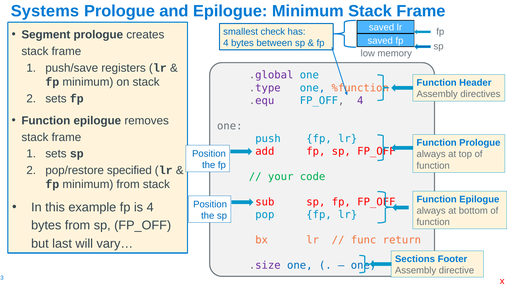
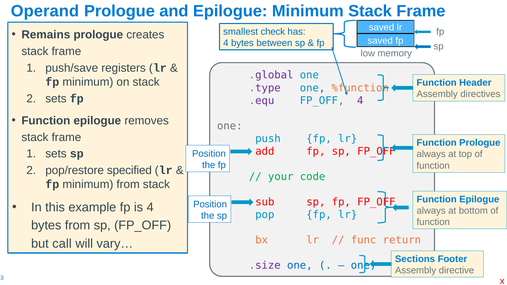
Systems: Systems -> Operand (45, 11)
Segment: Segment -> Remains (46, 35)
last: last -> call (62, 244)
